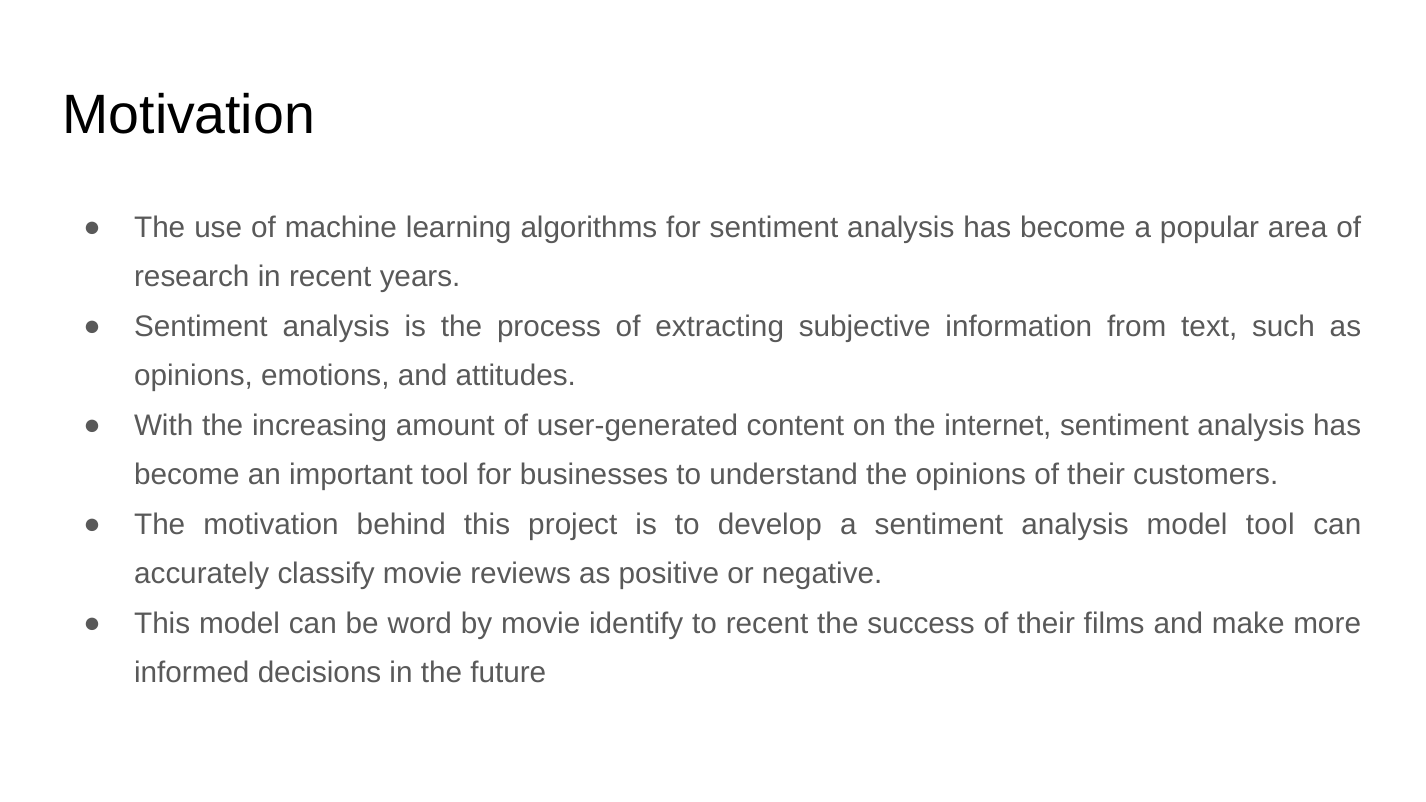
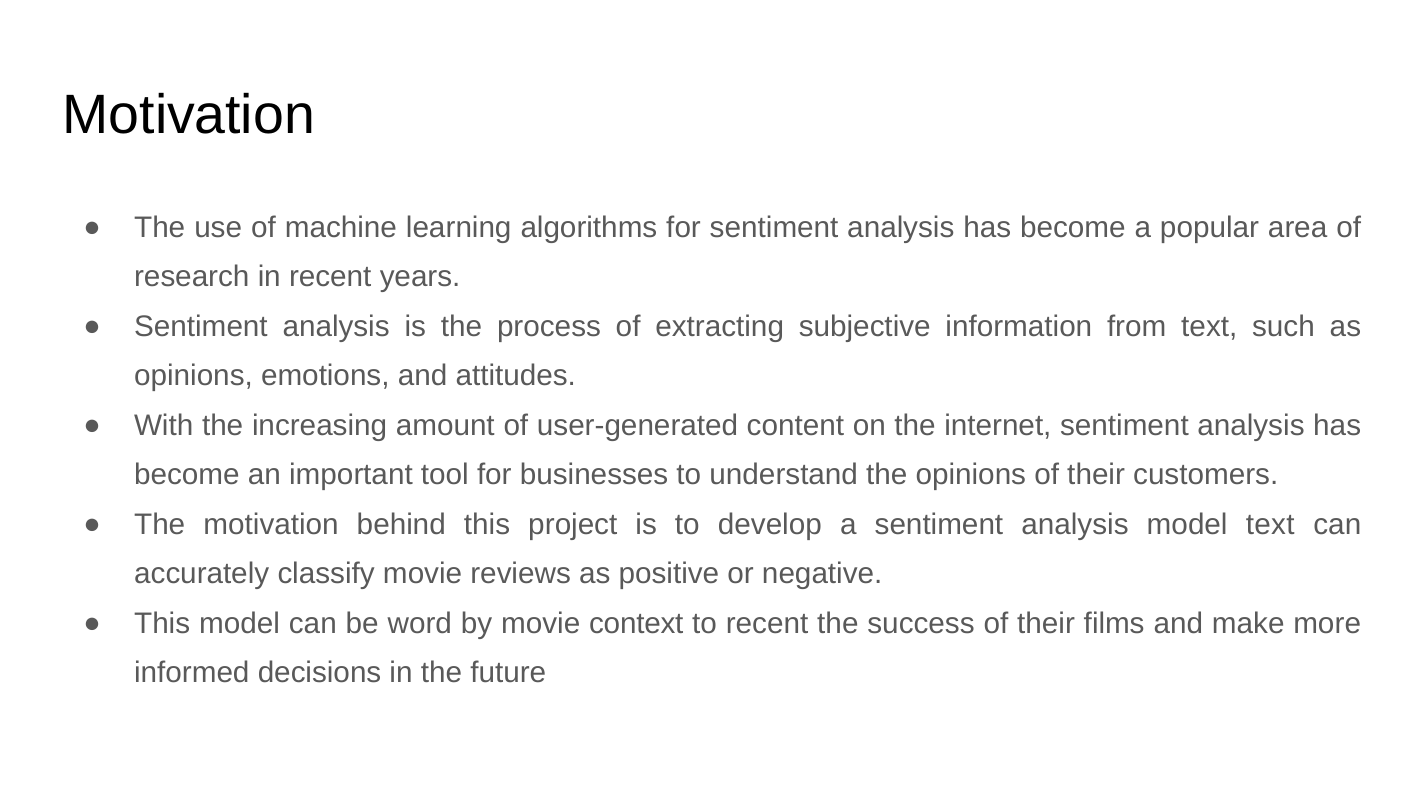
model tool: tool -> text (1270, 525)
identify: identify -> context (636, 624)
